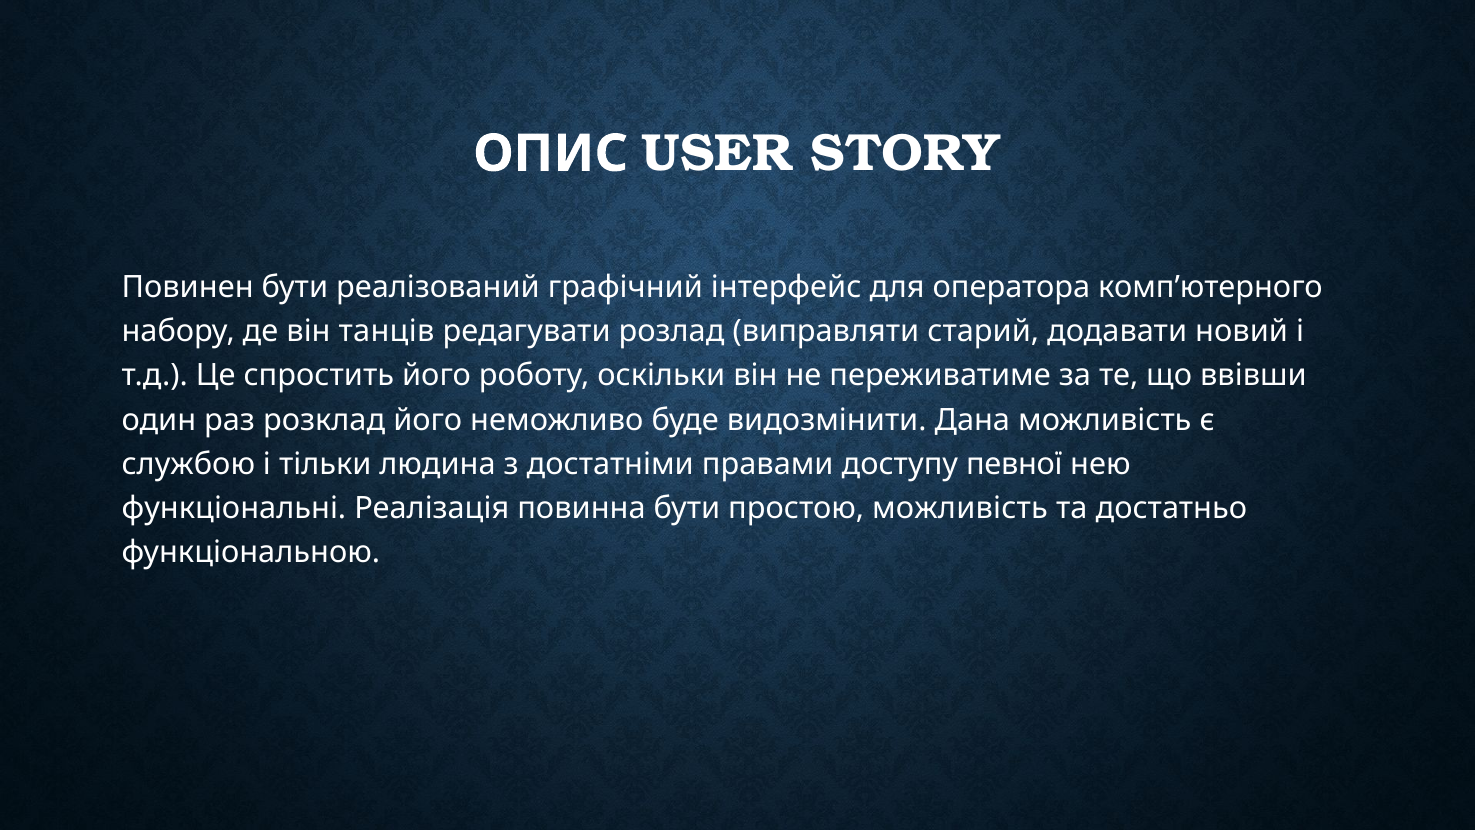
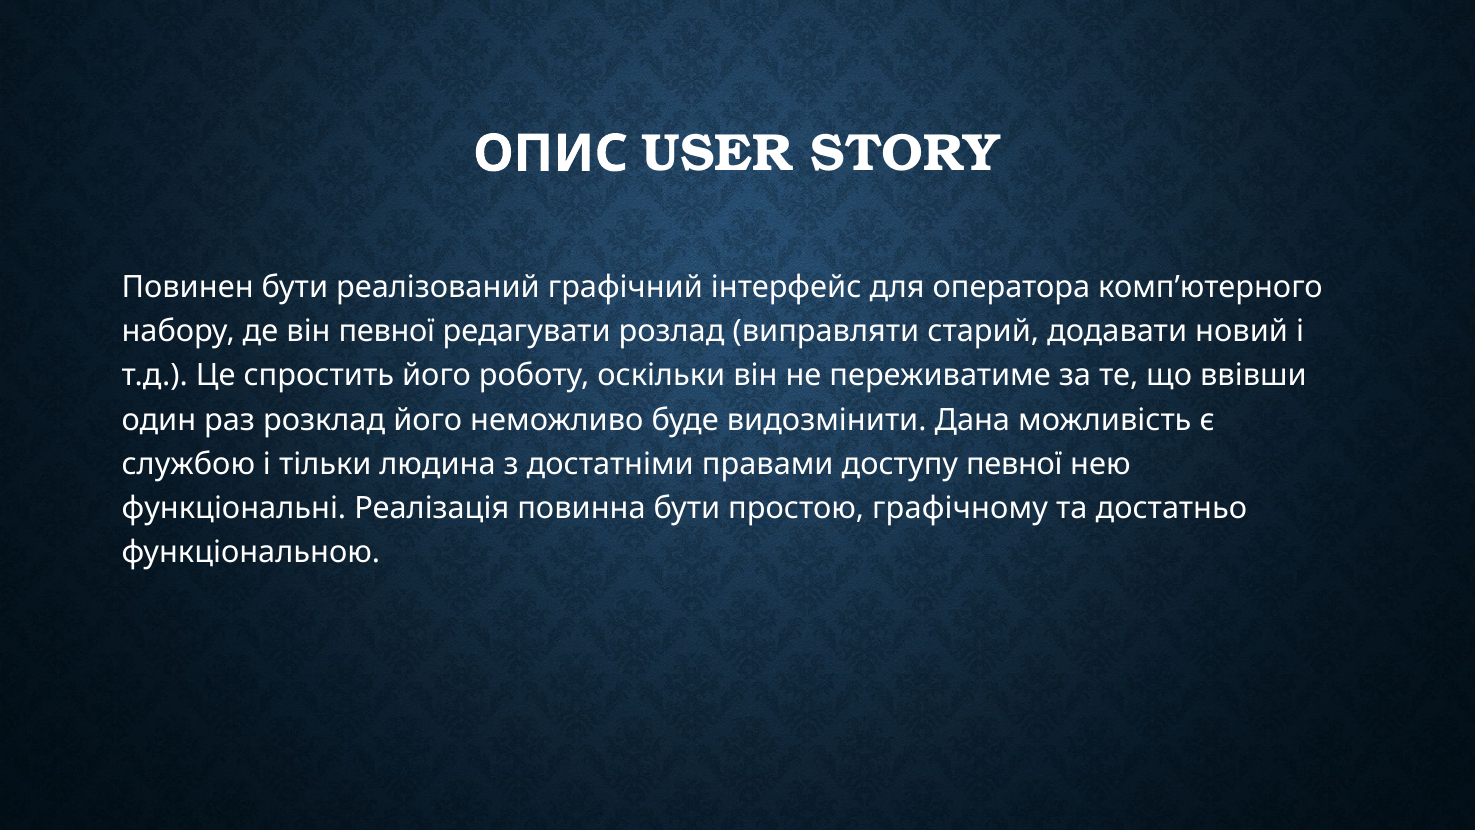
він танців: танців -> певної (387, 331)
простою можливість: можливість -> графічному (960, 508)
